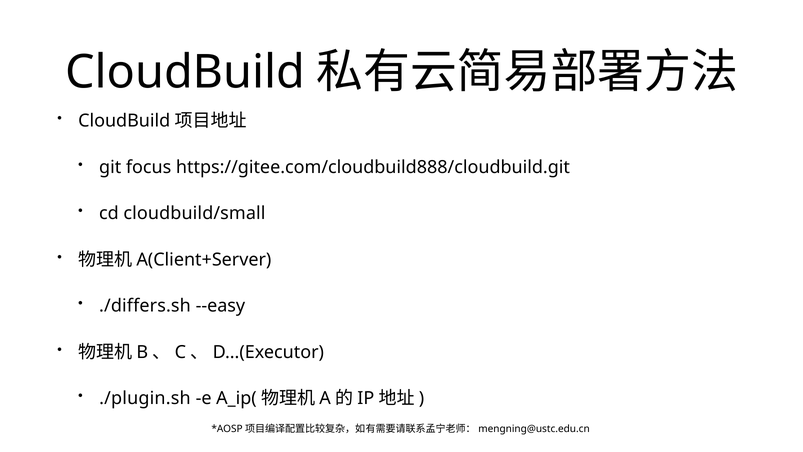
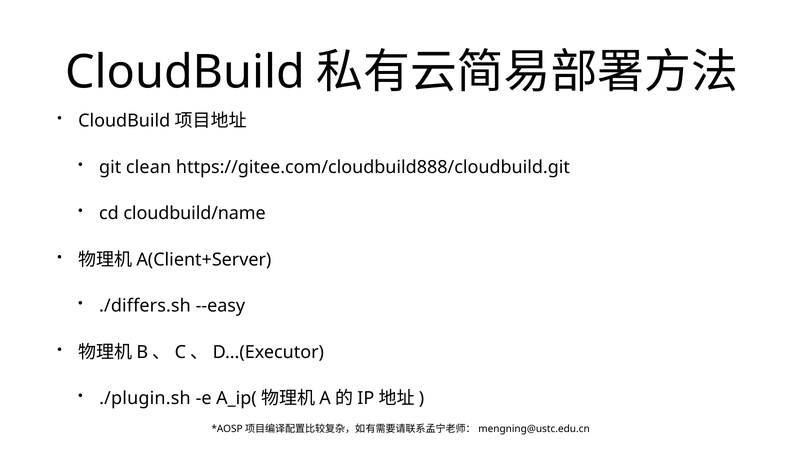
focus: focus -> clean (149, 167)
cloudbuild/small: cloudbuild/small -> cloudbuild/name (195, 213)
